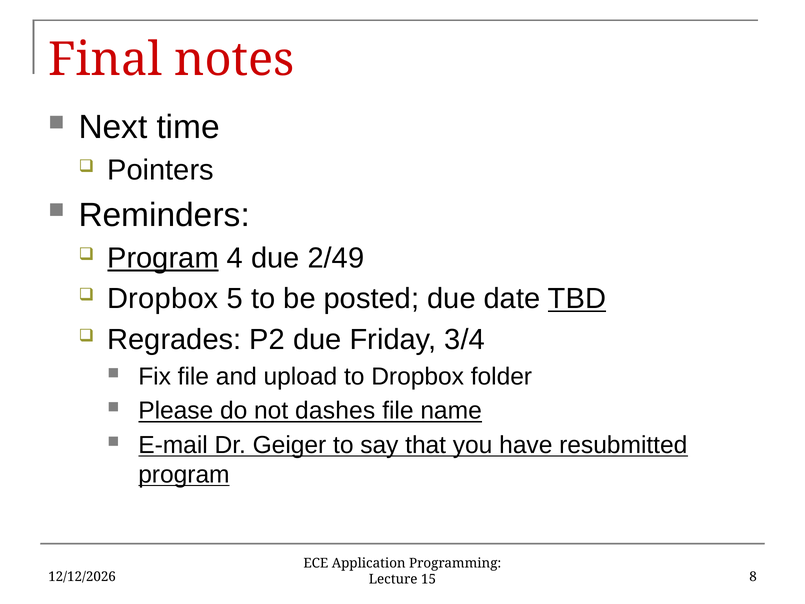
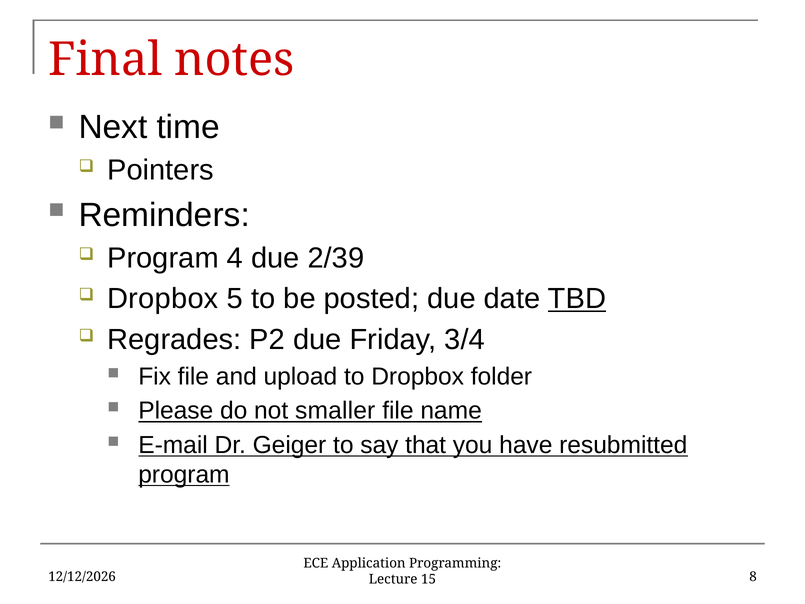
Program underline: present -> none (163, 258)
2/49: 2/49 -> 2/39 (336, 258)
dashes: dashes -> smaller (335, 411)
